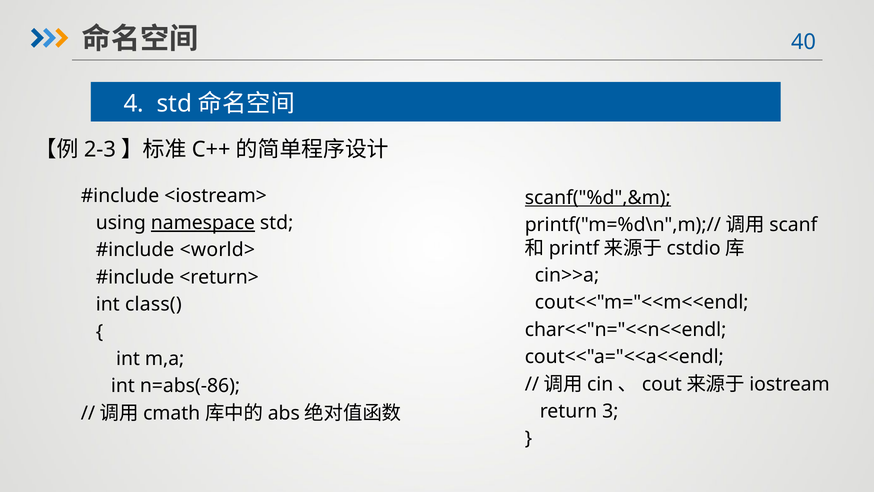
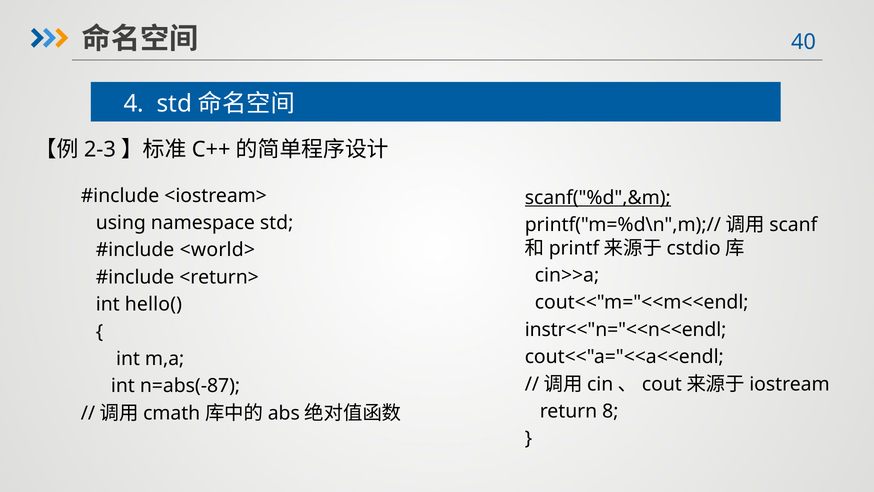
namespace underline: present -> none (203, 223)
class(: class( -> hello( (153, 304)
char<<"n="<<n<<endl: char<<"n="<<n<<endl -> instr<<"n="<<n<<endl (626, 330)
n=abs(-86: n=abs(-86 -> n=abs(-87 (190, 386)
3: 3 -> 8 (610, 411)
